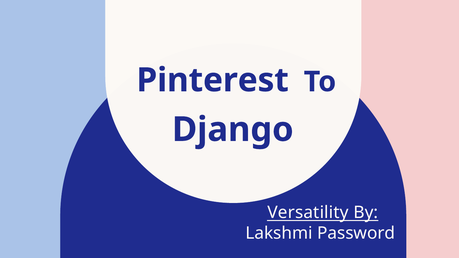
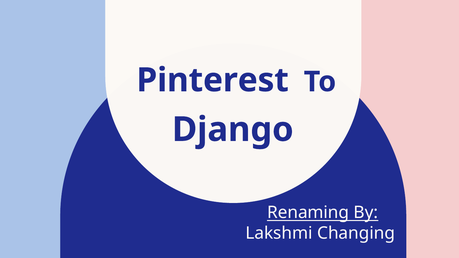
Versatility: Versatility -> Renaming (308, 213)
Password: Password -> Changing (356, 233)
